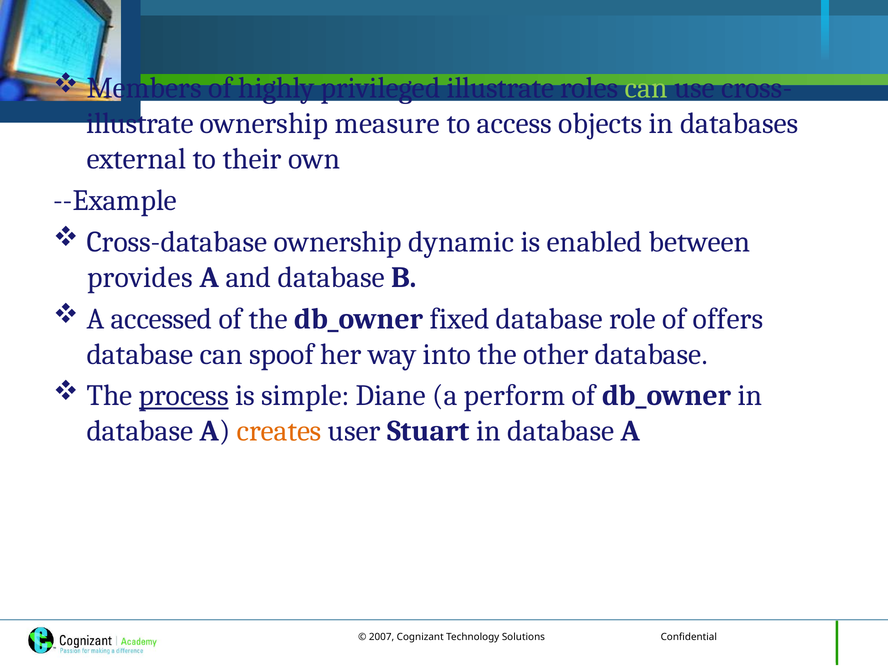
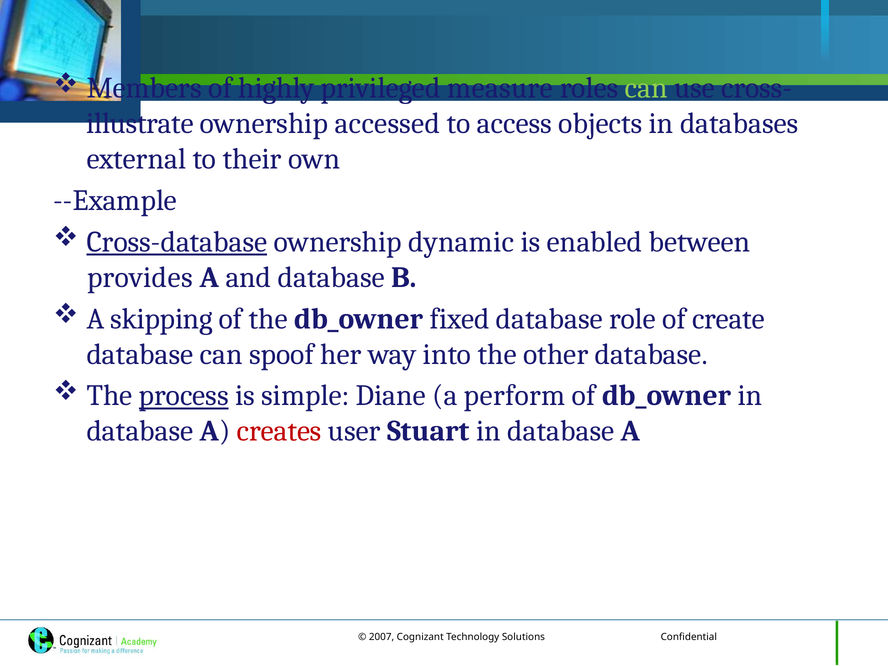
privileged illustrate: illustrate -> measure (500, 88)
measure: measure -> accessed (387, 123)
Cross-database underline: none -> present (177, 242)
accessed: accessed -> skipping (162, 319)
offers: offers -> create (729, 319)
creates colour: orange -> red (279, 431)
